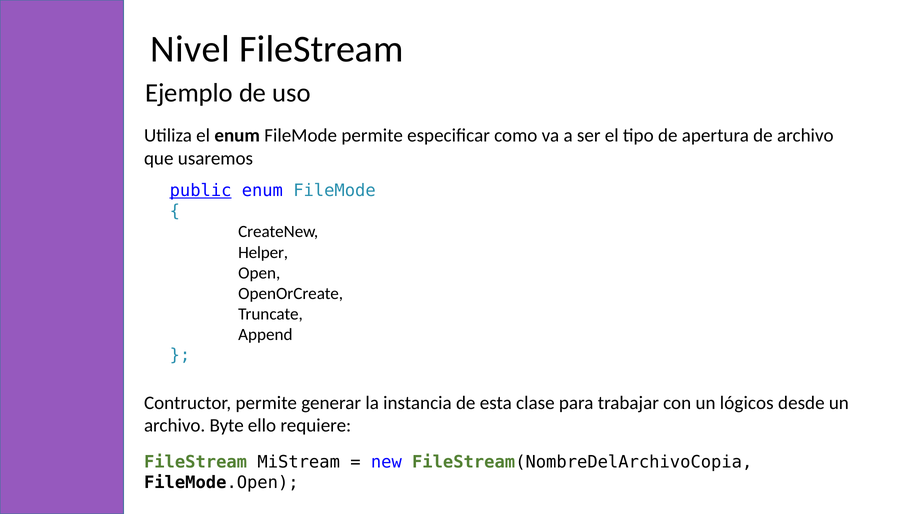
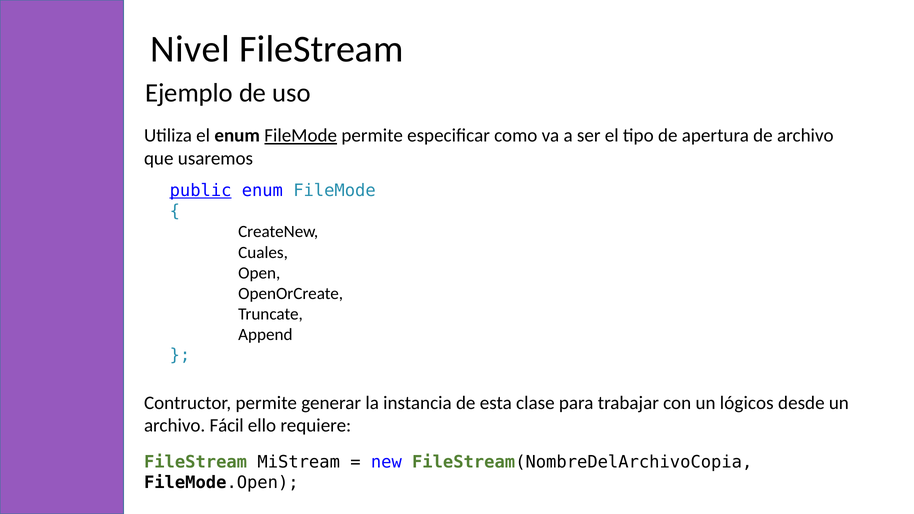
FileMode underline: none -> present (301, 136)
Helper: Helper -> Cuales (263, 252)
Byte: Byte -> Fácil (227, 426)
